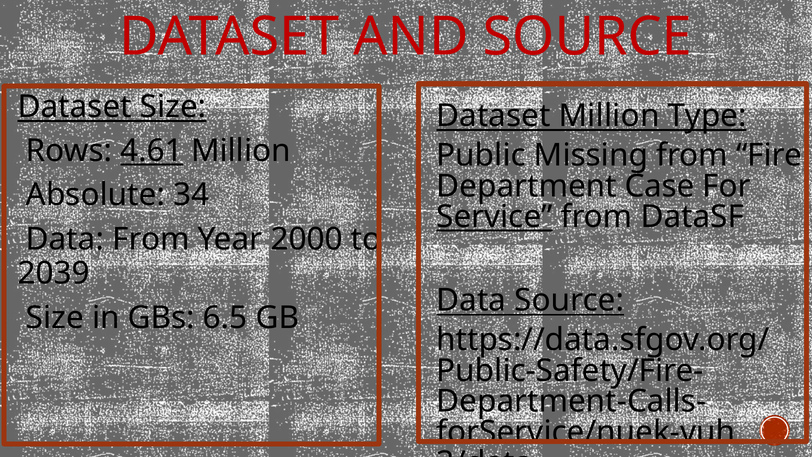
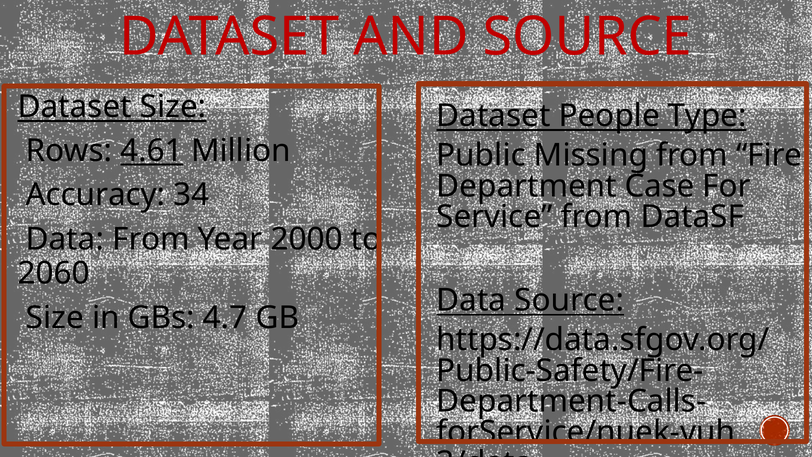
Dataset Million: Million -> People (609, 116)
Absolute: Absolute -> Accuracy (95, 195)
Service underline: present -> none (495, 217)
2039: 2039 -> 2060 (54, 273)
6.5: 6.5 -> 4.7 (225, 317)
